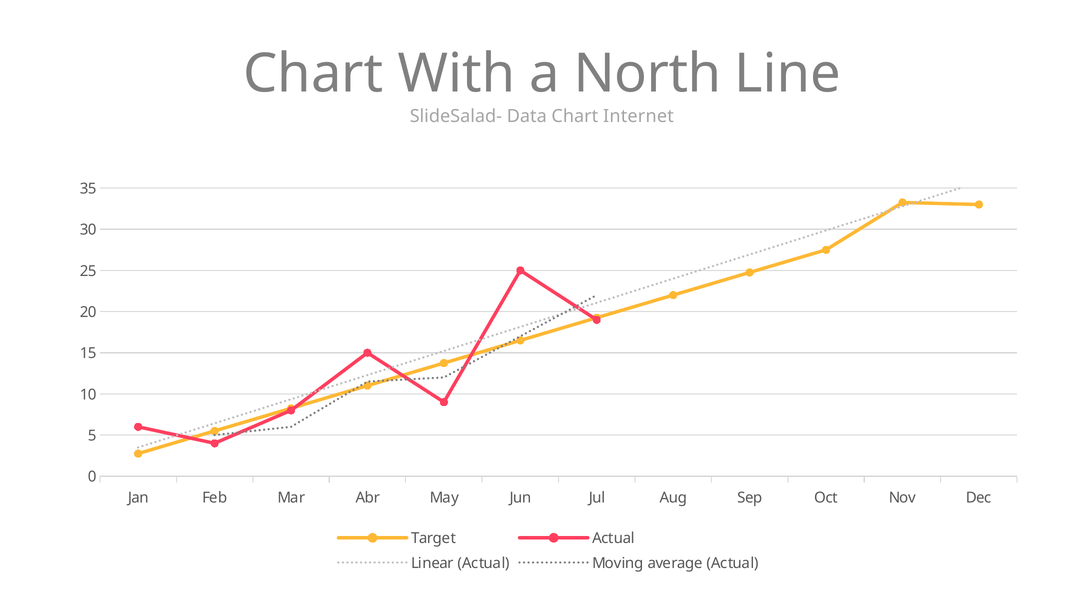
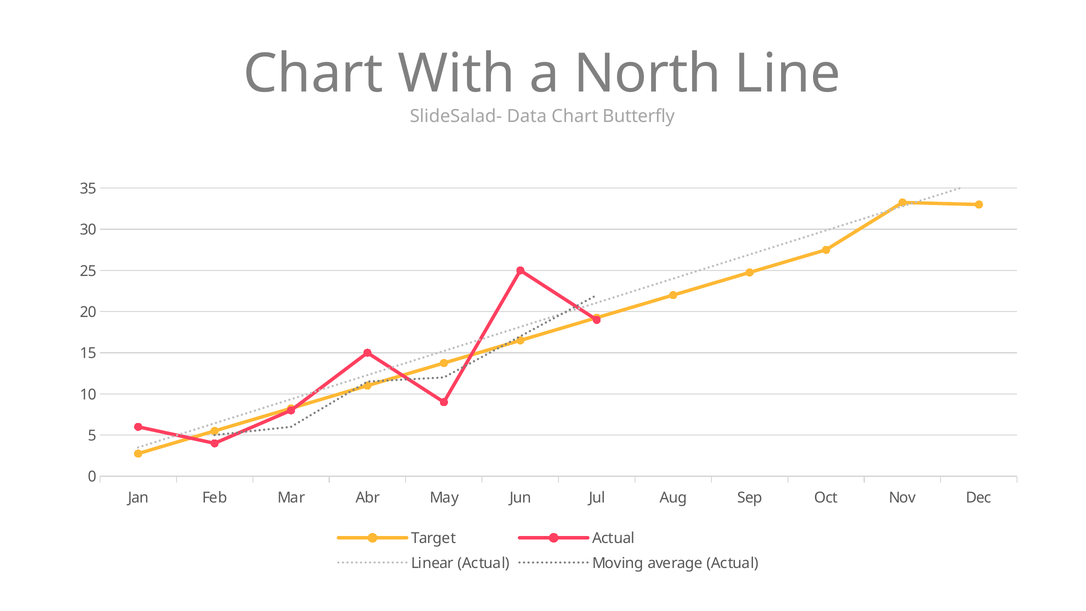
Internet: Internet -> Butterfly (639, 116)
